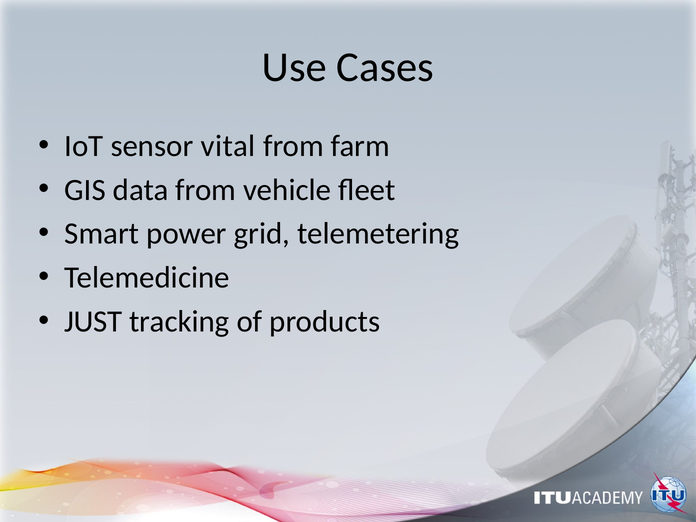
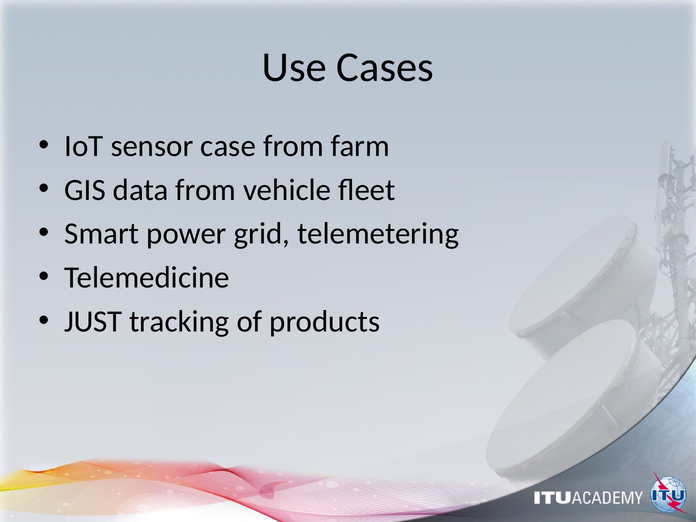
vital: vital -> case (228, 146)
